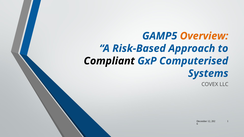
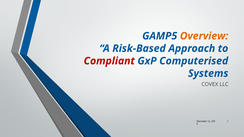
Compliant colour: black -> red (109, 61)
